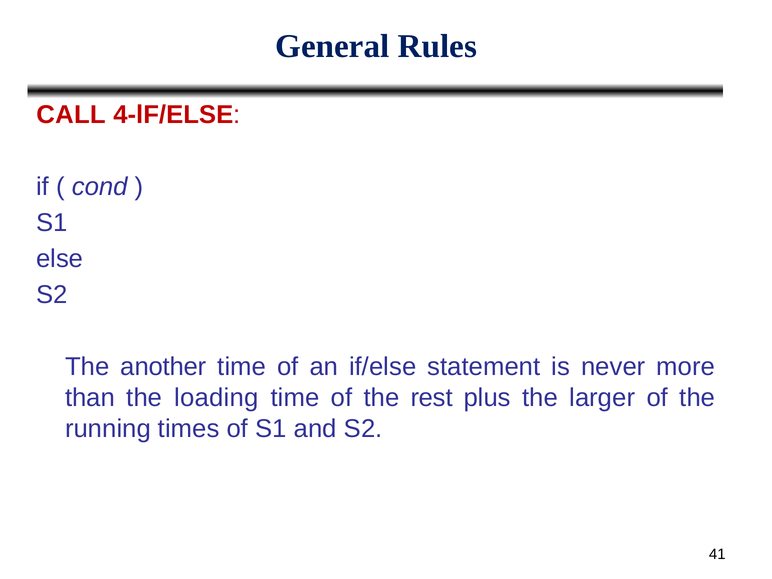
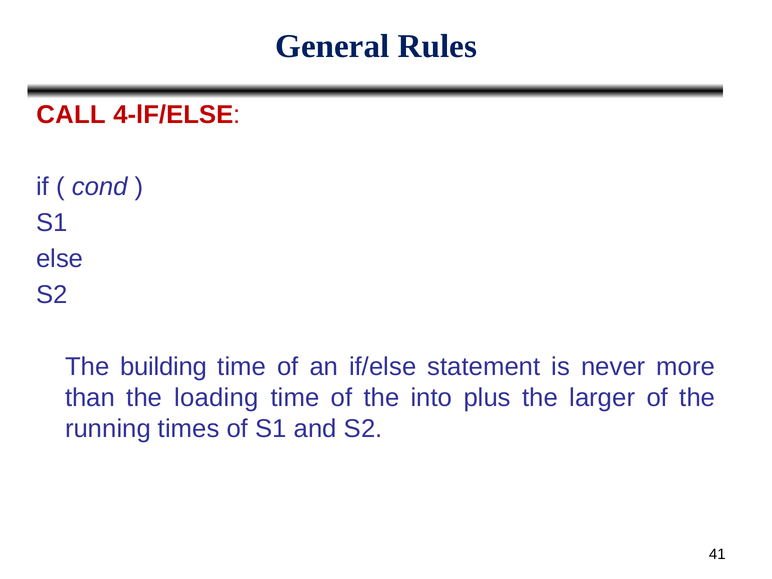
another: another -> building (164, 367)
rest: rest -> into (431, 398)
